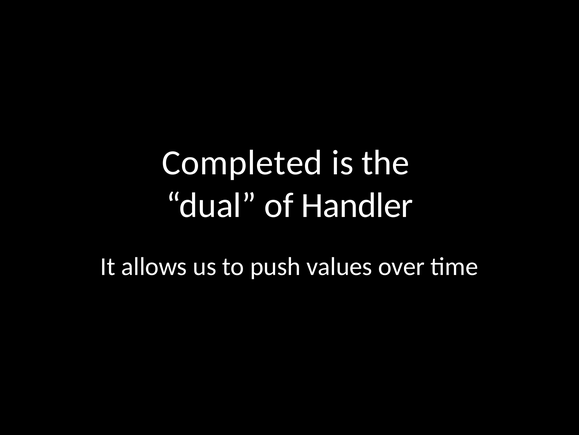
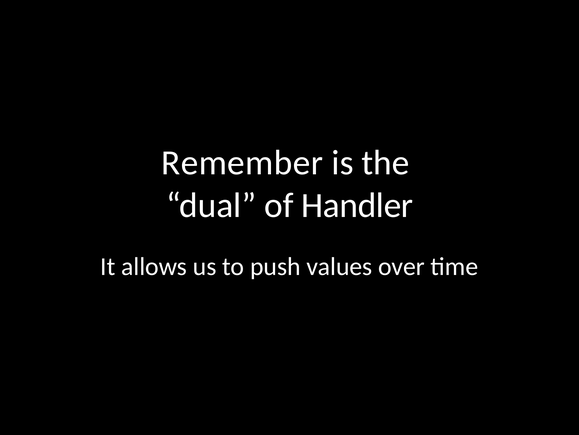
Completed: Completed -> Remember (242, 163)
